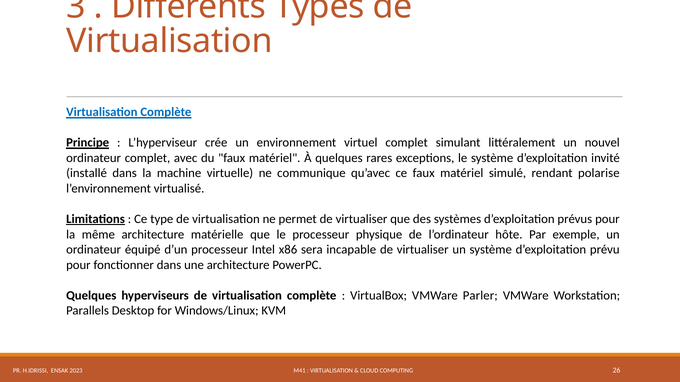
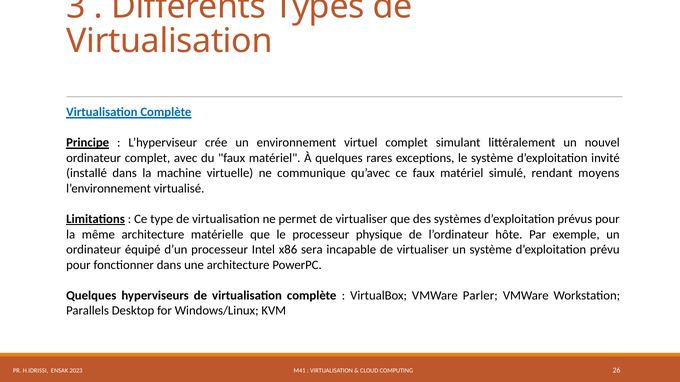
polarise: polarise -> moyens (599, 173)
